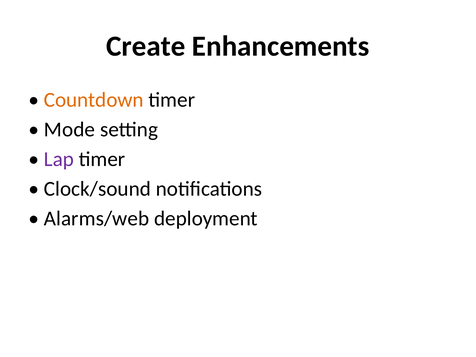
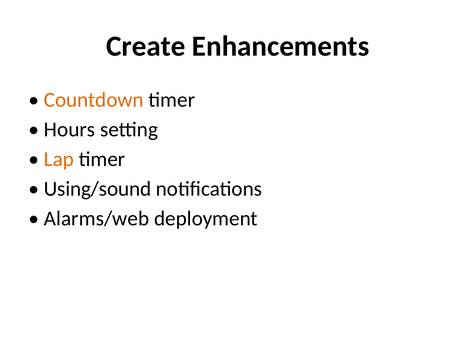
Mode: Mode -> Hours (70, 129)
Lap colour: purple -> orange (59, 159)
Clock/sound: Clock/sound -> Using/sound (98, 189)
